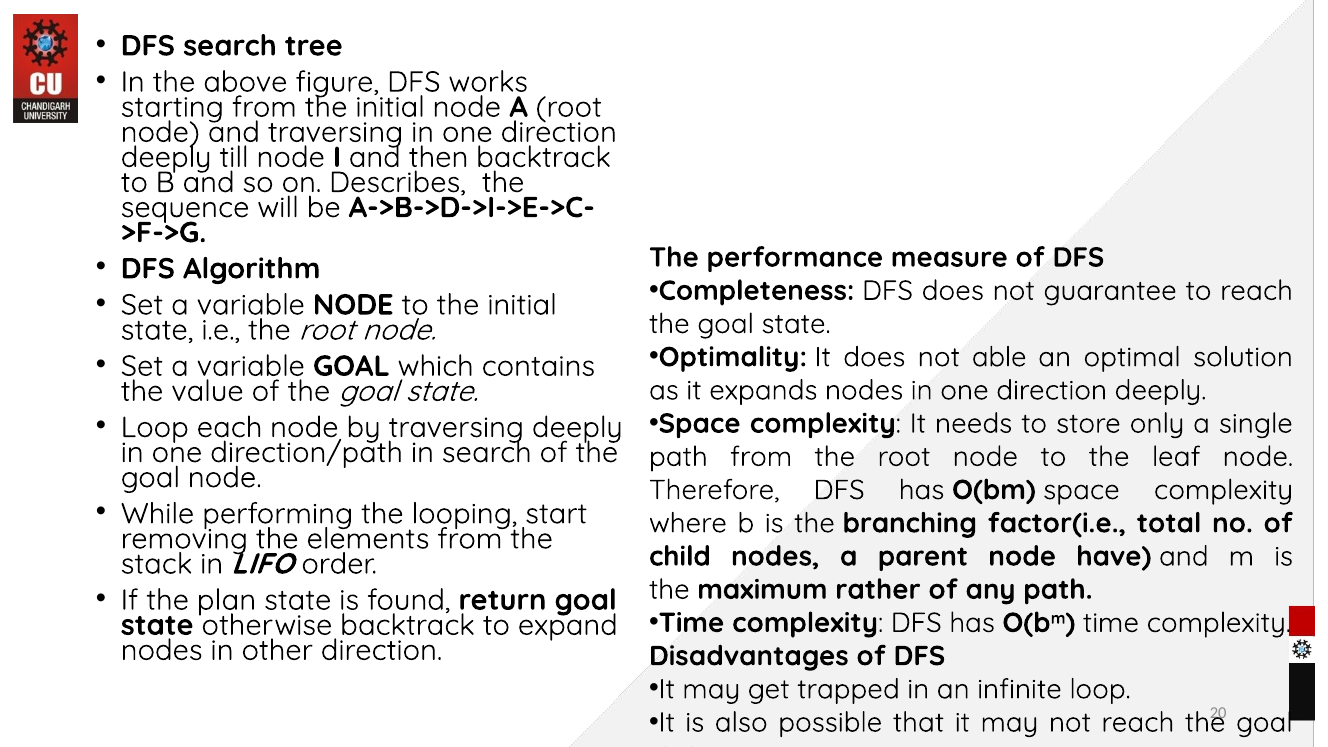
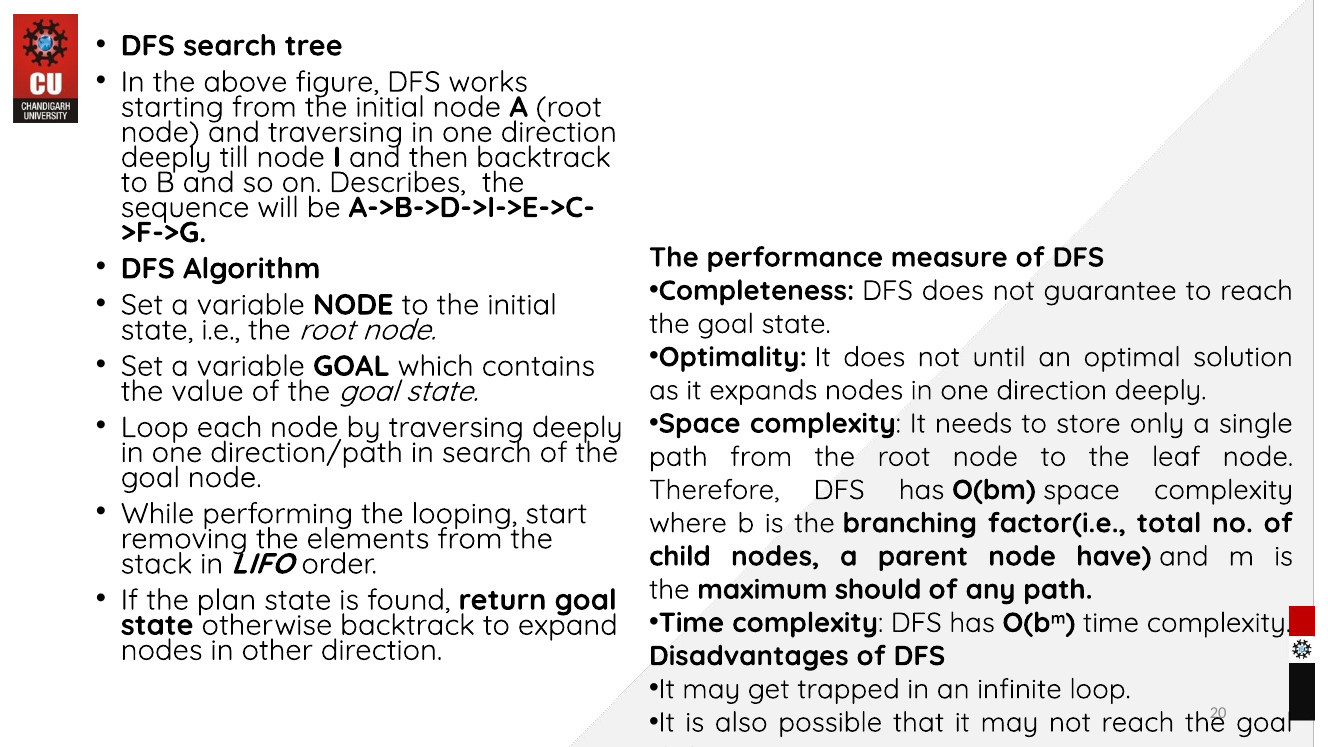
able: able -> until (999, 357)
rather: rather -> should (878, 590)
